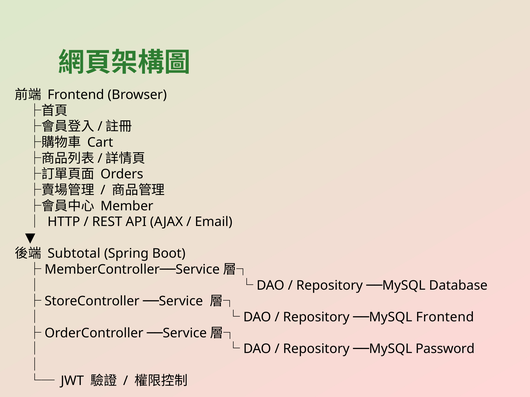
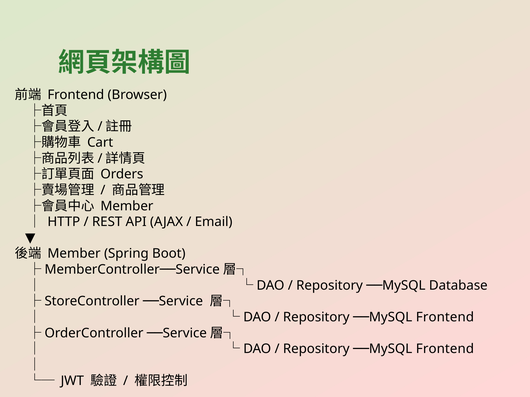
Subtotal: Subtotal -> Member (74, 254)
Password: Password -> Frontend (445, 349)
